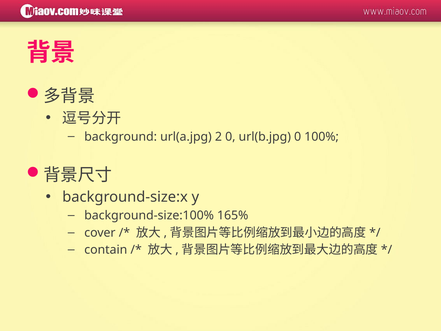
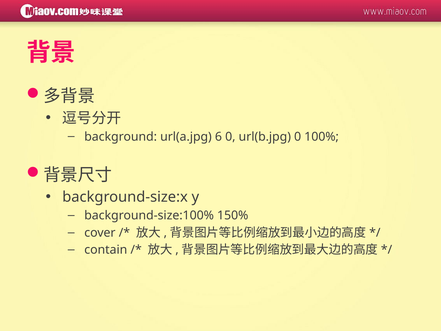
2: 2 -> 6 (218, 137)
165%: 165% -> 150% (233, 215)
